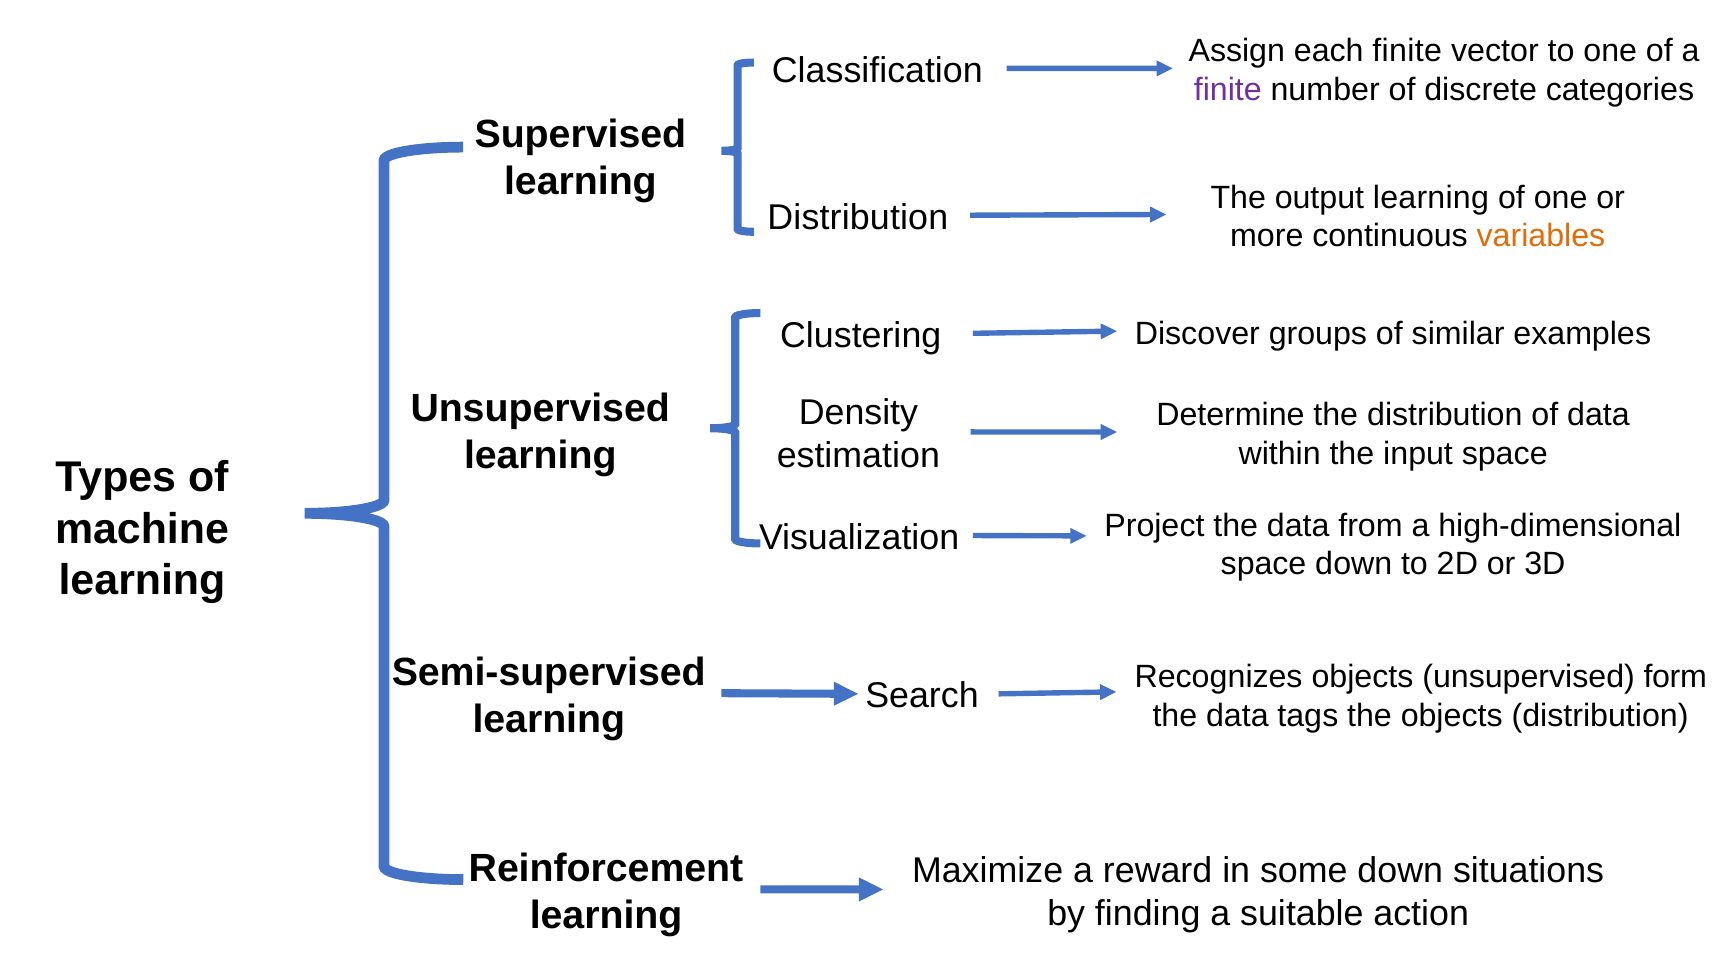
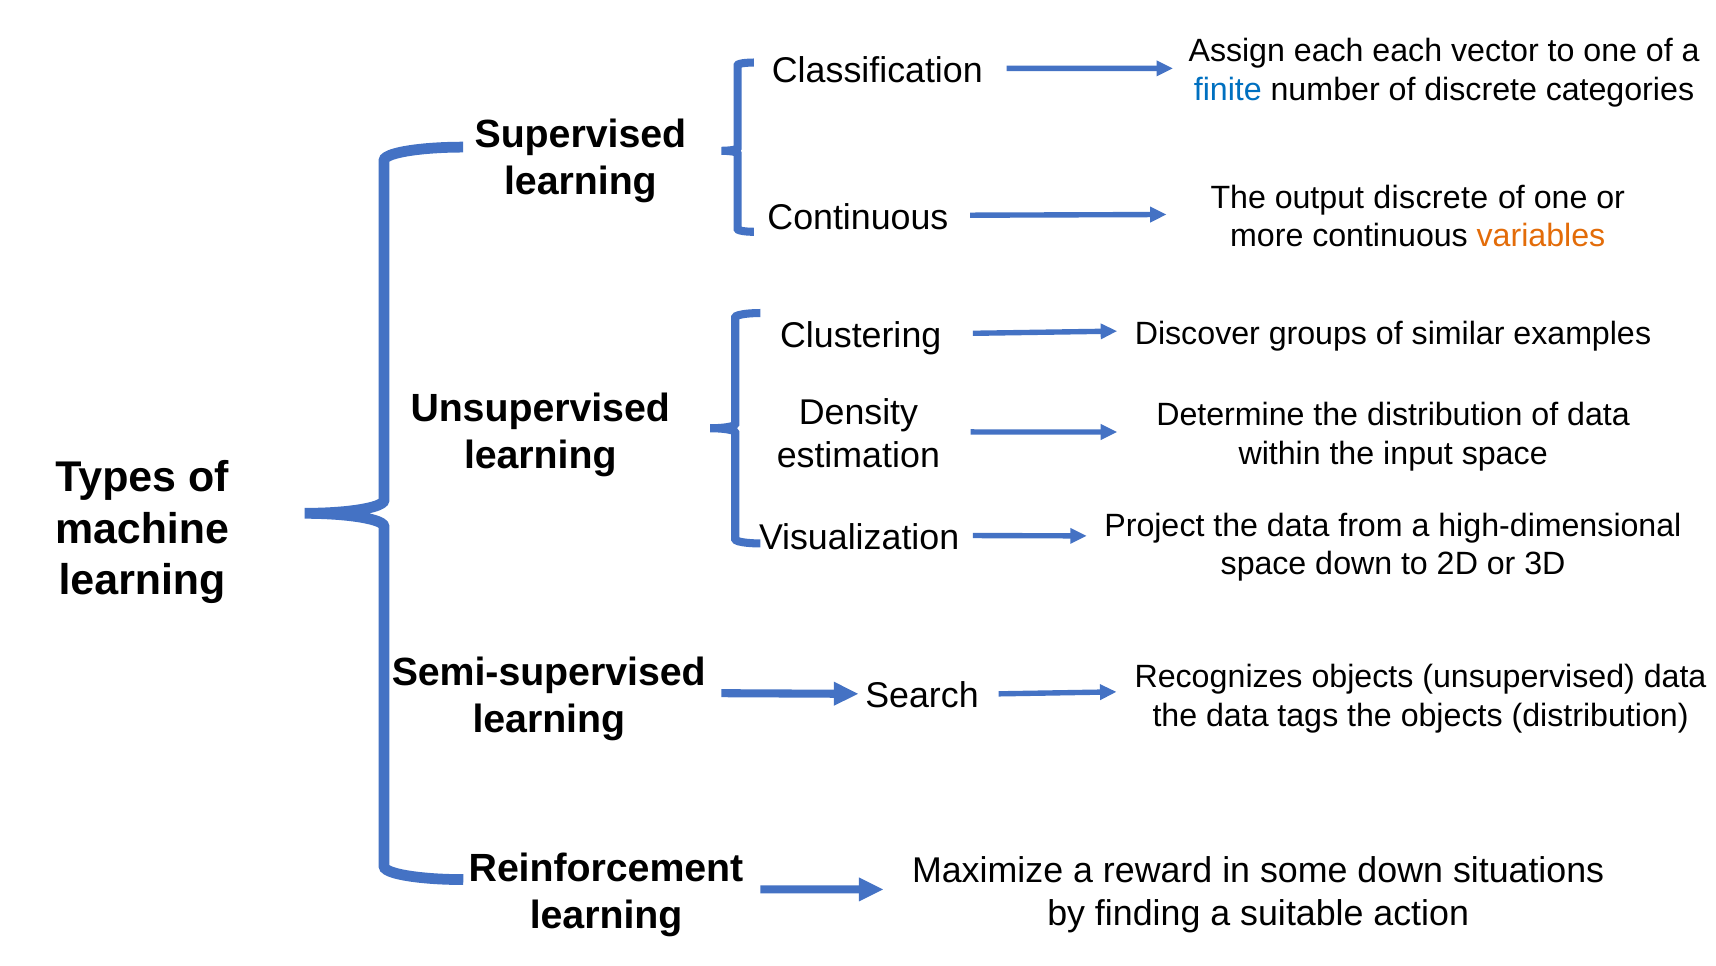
each finite: finite -> each (1407, 51)
finite colour: purple -> blue (1228, 90)
output learning: learning -> discrete (1431, 197)
Distribution: Distribution -> Continuous (858, 218)
unsupervised form: form -> data (1675, 676)
